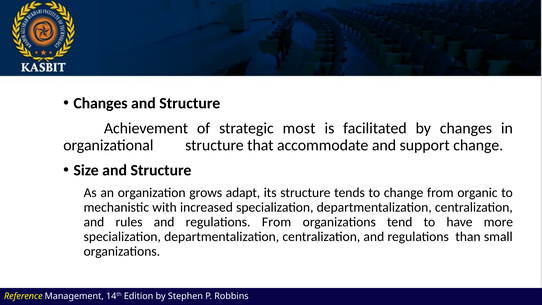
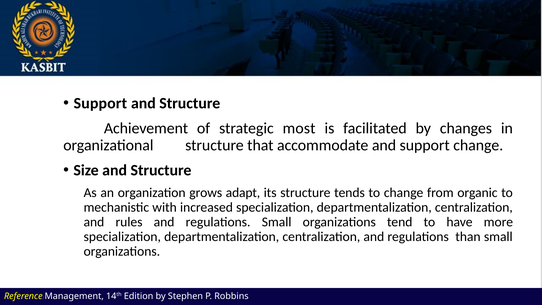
Changes: Changes -> Support (100, 103)
regulations From: From -> Small (277, 222)
